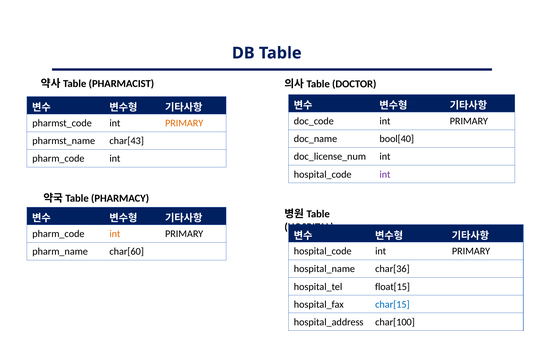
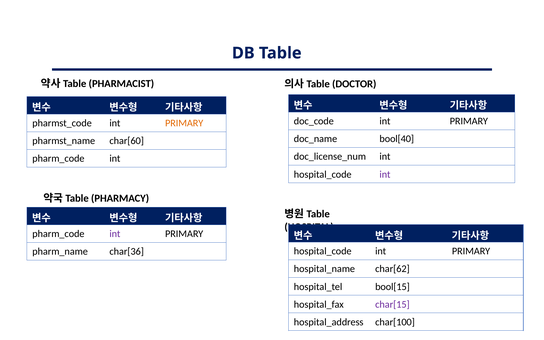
char[43: char[43 -> char[60 (127, 141)
int colour: orange -> purple (115, 234)
char[60: char[60 -> char[36 (127, 252)
char[36: char[36 -> char[62 (392, 269)
float[15: float[15 -> bool[15 (392, 287)
char[15 colour: blue -> purple (392, 304)
